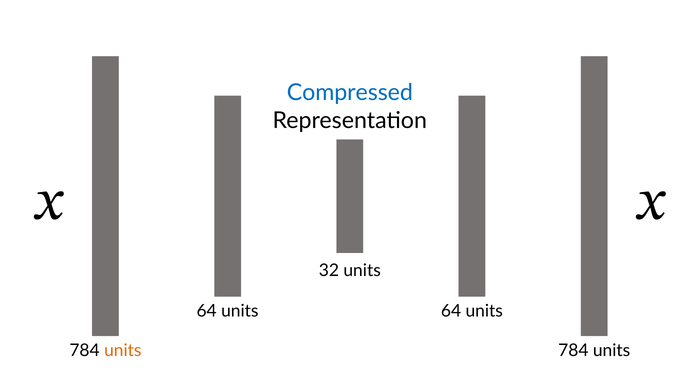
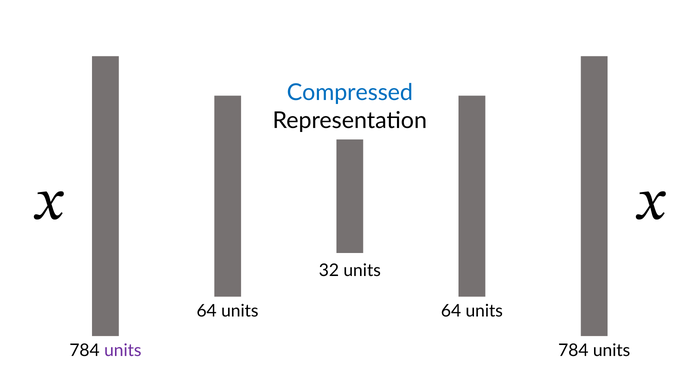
units colour: orange -> purple (123, 351)
